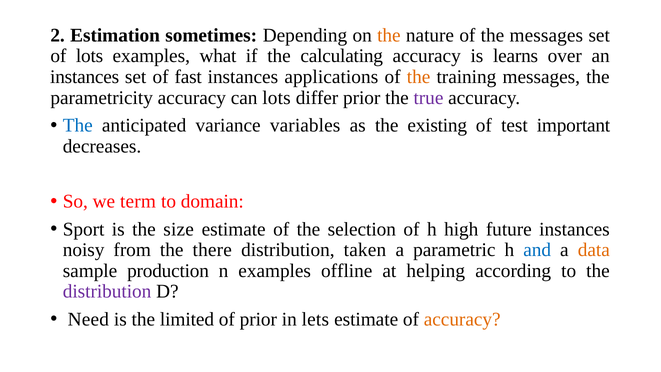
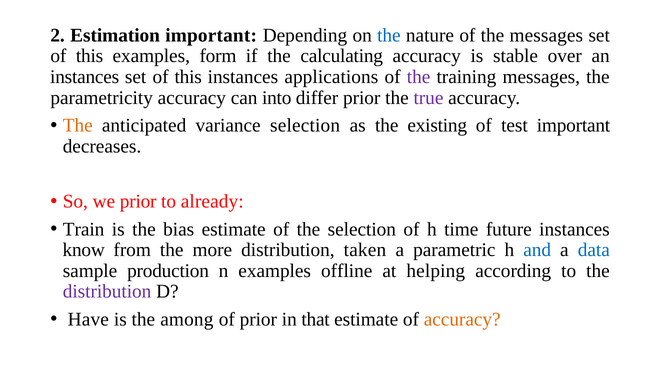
Estimation sometimes: sometimes -> important (211, 35)
the colour: orange -> blue (389, 35)
lots: lots -> this (90, 56)
what: what -> form (218, 56)
learns: learns -> stable (516, 56)
fast: fast -> this (188, 77)
the colour: orange -> purple (419, 77)
can lots: lots -> into (277, 98)
The colour: blue -> orange (78, 125)
variance variables: variables -> selection (305, 125)
we term: term -> prior (138, 201)
domain: domain -> already (212, 201)
Sport: Sport -> Train (84, 229)
size: size -> bias (179, 229)
high: high -> time (461, 229)
noisy: noisy -> know (84, 250)
there: there -> more (212, 250)
data colour: orange -> blue (594, 250)
Need: Need -> Have (88, 319)
limited: limited -> among (187, 319)
lets: lets -> that (316, 319)
